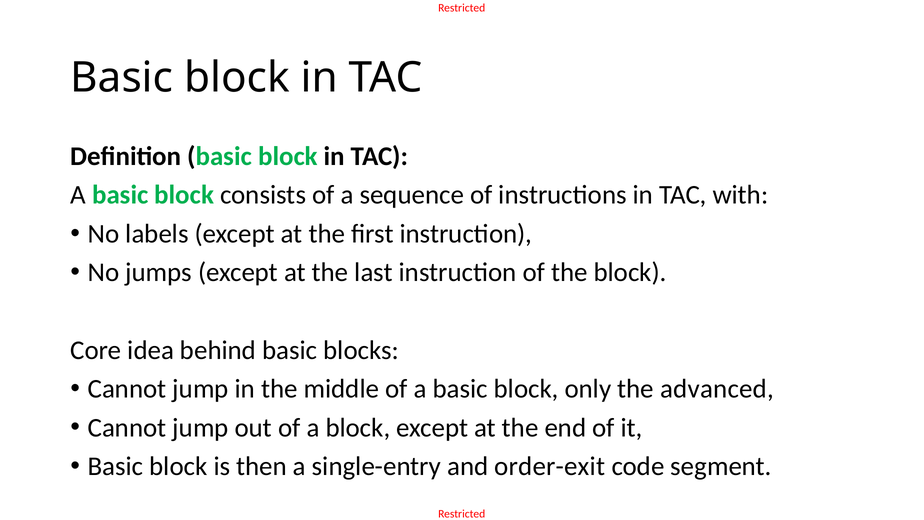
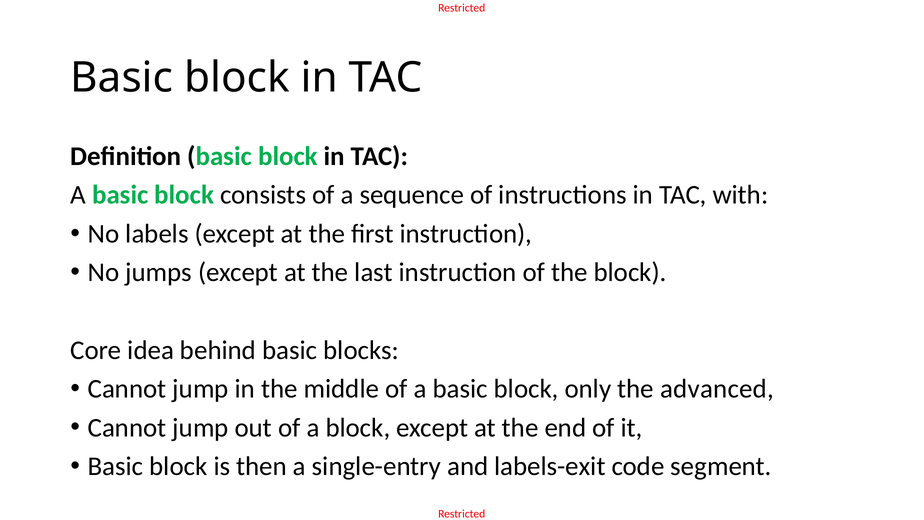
order-exit: order-exit -> labels-exit (550, 466)
